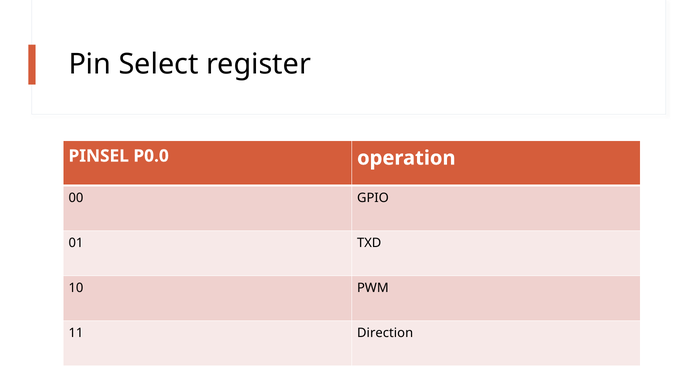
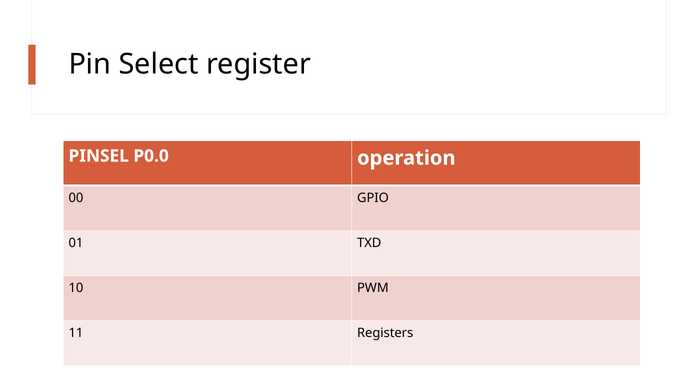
Direction: Direction -> Registers (385, 333)
